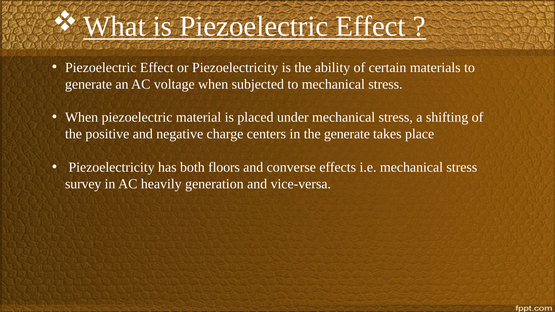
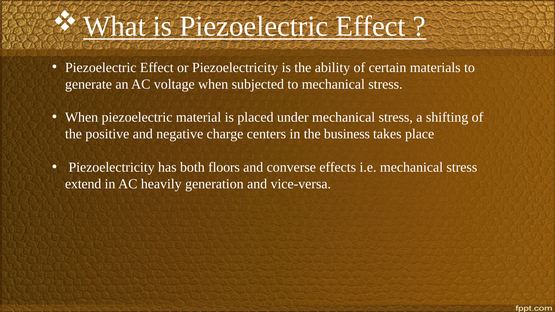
the generate: generate -> business (347, 134)
survey: survey -> extend (83, 184)
